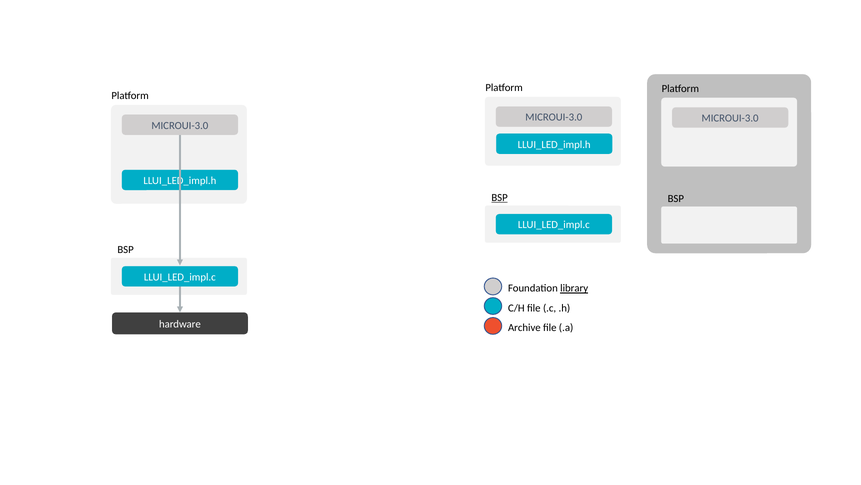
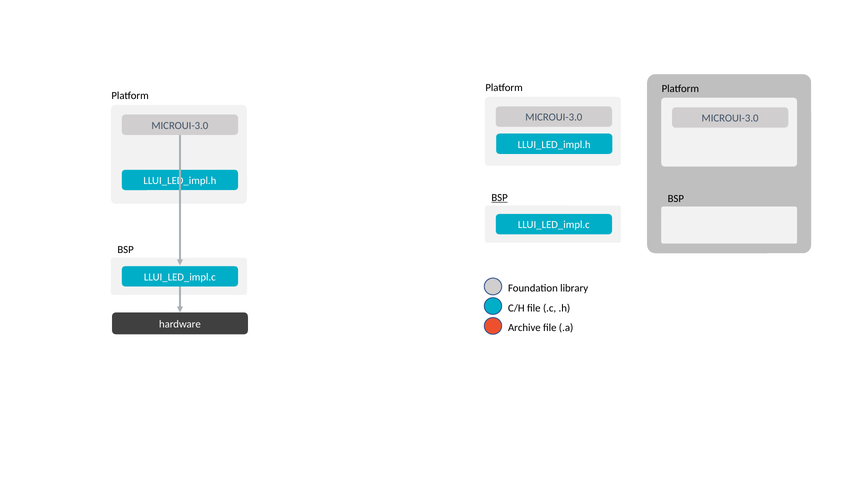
library underline: present -> none (574, 288)
